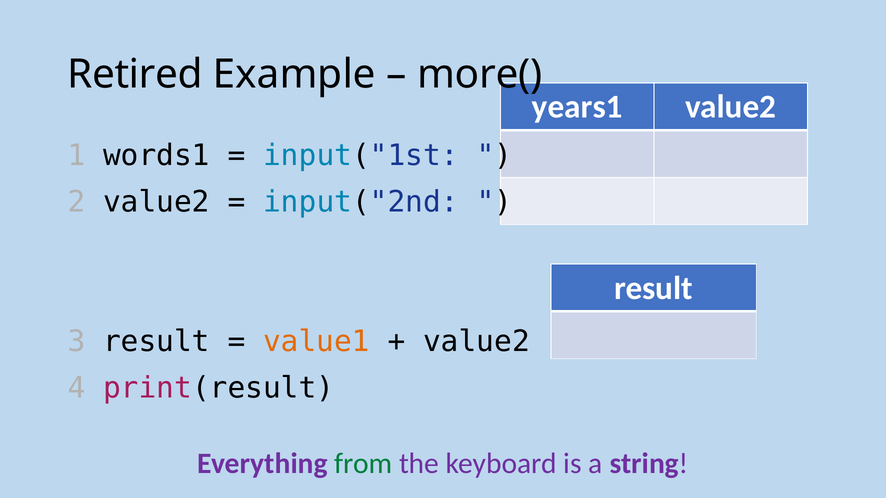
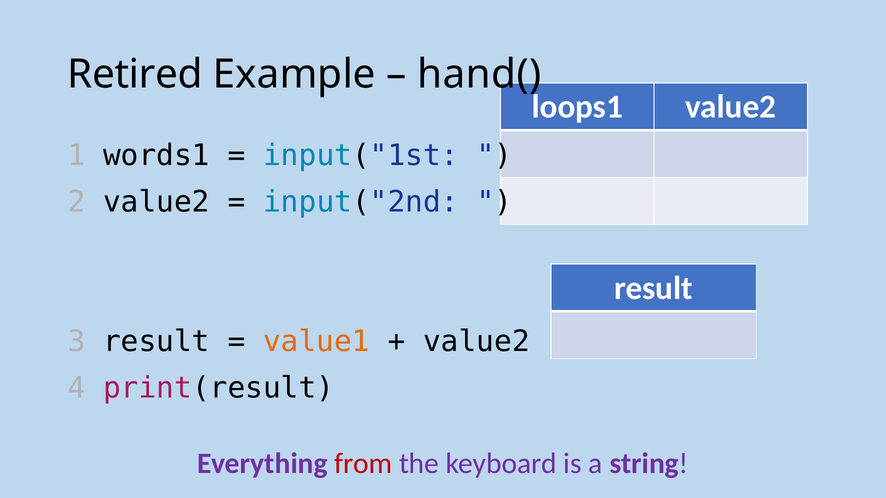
more(: more( -> hand( (479, 74)
years1: years1 -> loops1 (577, 107)
from colour: green -> red (363, 464)
